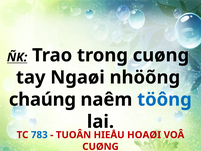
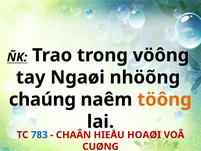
trong cuøng: cuøng -> vöông (161, 55)
töông colour: blue -> orange (164, 99)
TUOÂN: TUOÂN -> CHAÂN (73, 135)
